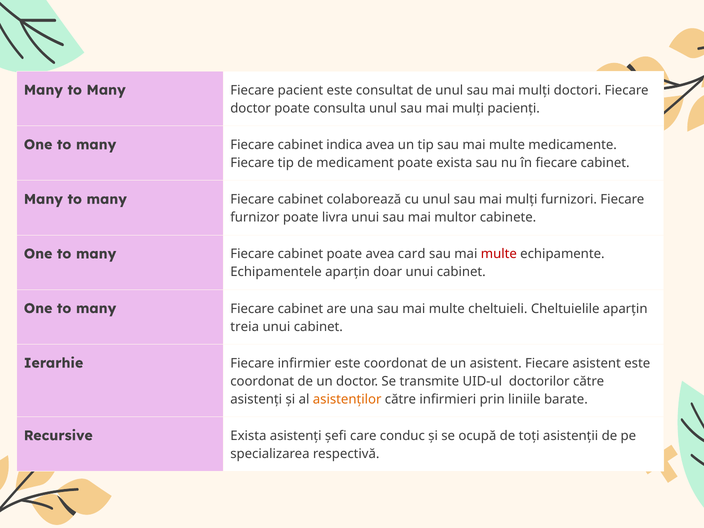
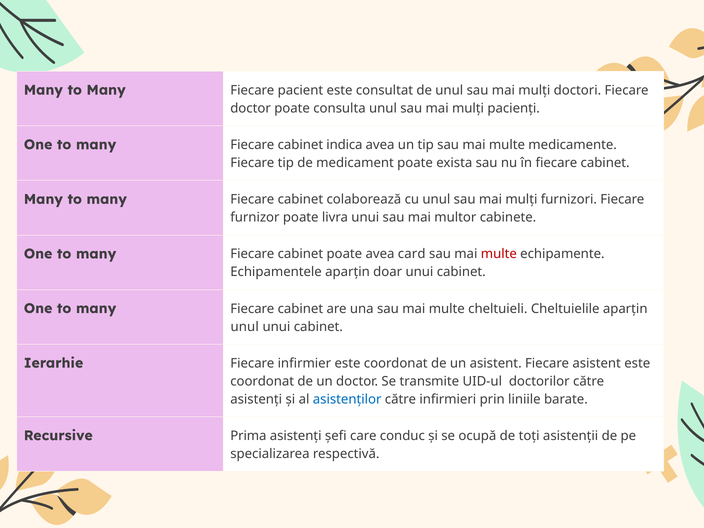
treia: treia -> unul (245, 327)
asistenților colour: orange -> blue (347, 399)
Recursive Exista: Exista -> Prima (248, 436)
